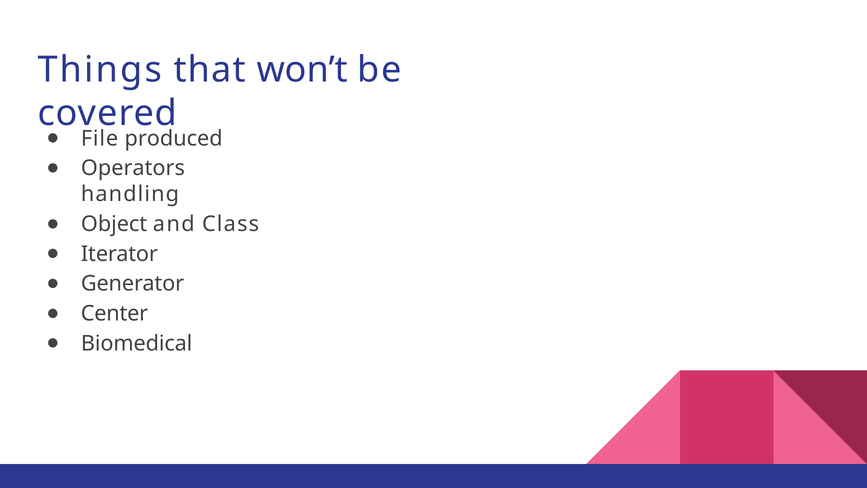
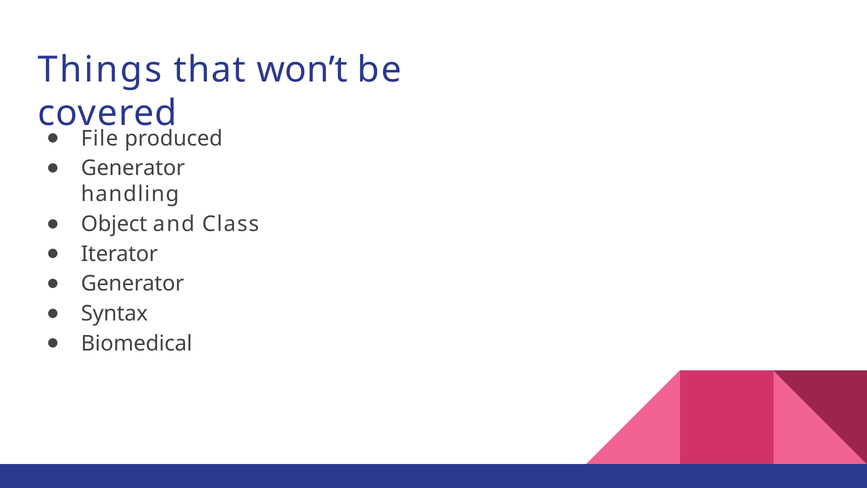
Operators: Operators -> Generator (133, 168)
Center: Center -> Syntax (114, 313)
